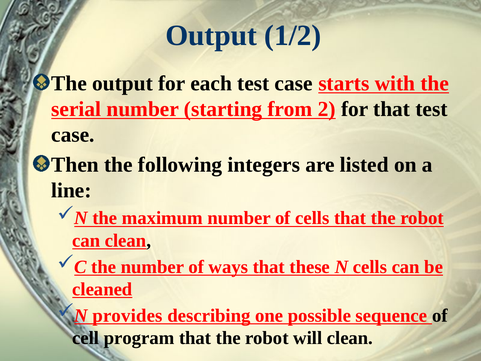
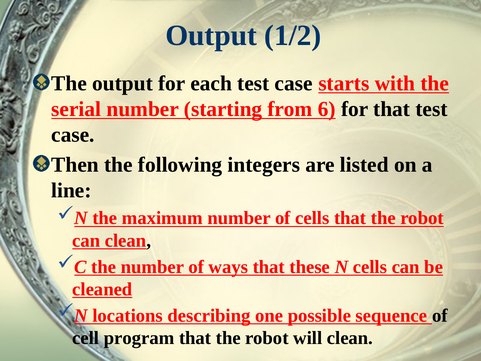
2: 2 -> 6 (327, 109)
provides: provides -> locations (128, 315)
